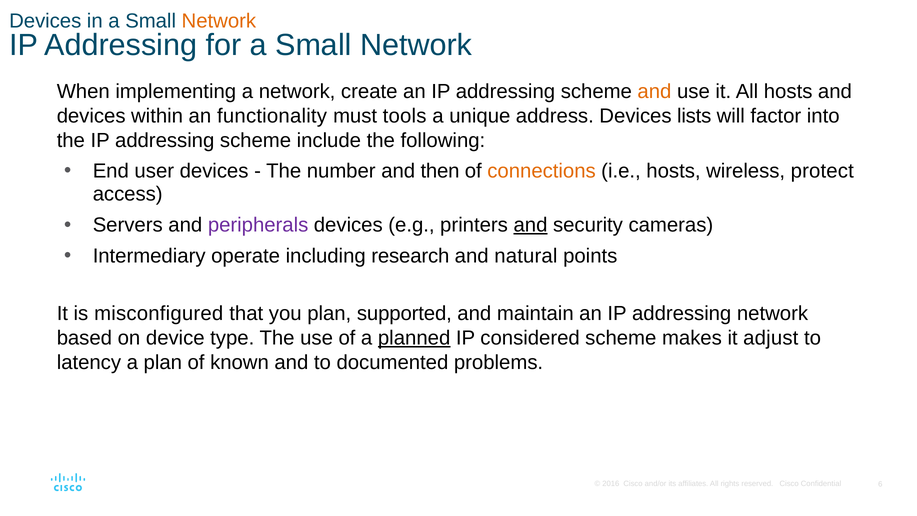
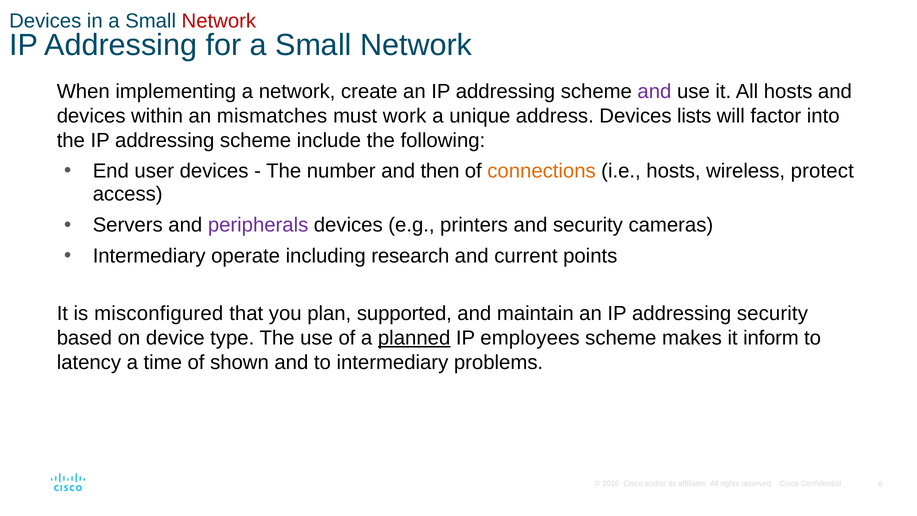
Network colour: orange -> red (219, 21)
and colour: orange -> purple (654, 92)
functionality: functionality -> mismatches (272, 116)
tools: tools -> work (405, 116)
and underline: present -> none (530, 225)
natural: natural -> current (526, 256)
addressing network: network -> security (772, 313)
considered: considered -> employees (530, 338)
adjust: adjust -> inform (771, 338)
a plan: plan -> time (163, 362)
known: known -> shown (239, 362)
to documented: documented -> intermediary (392, 362)
